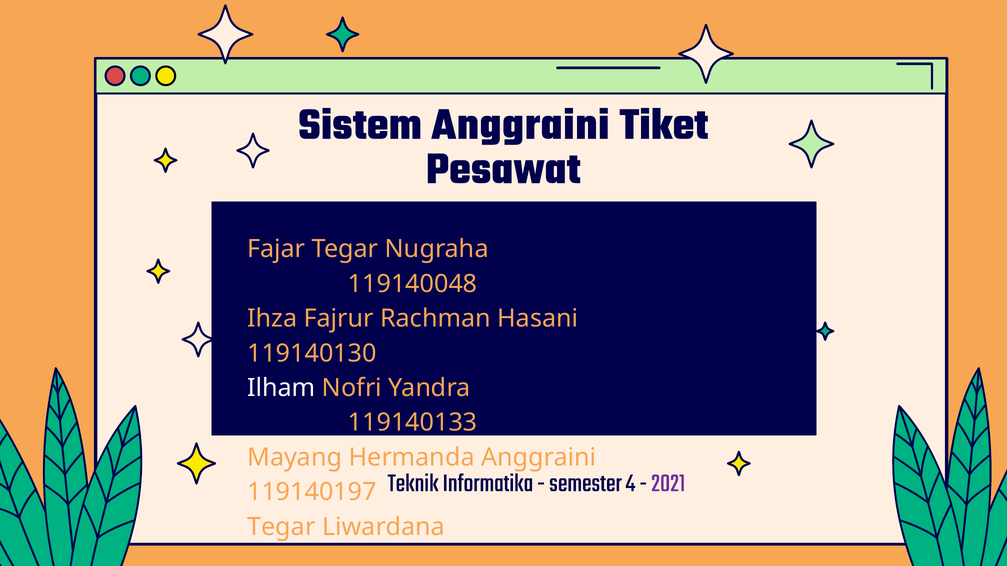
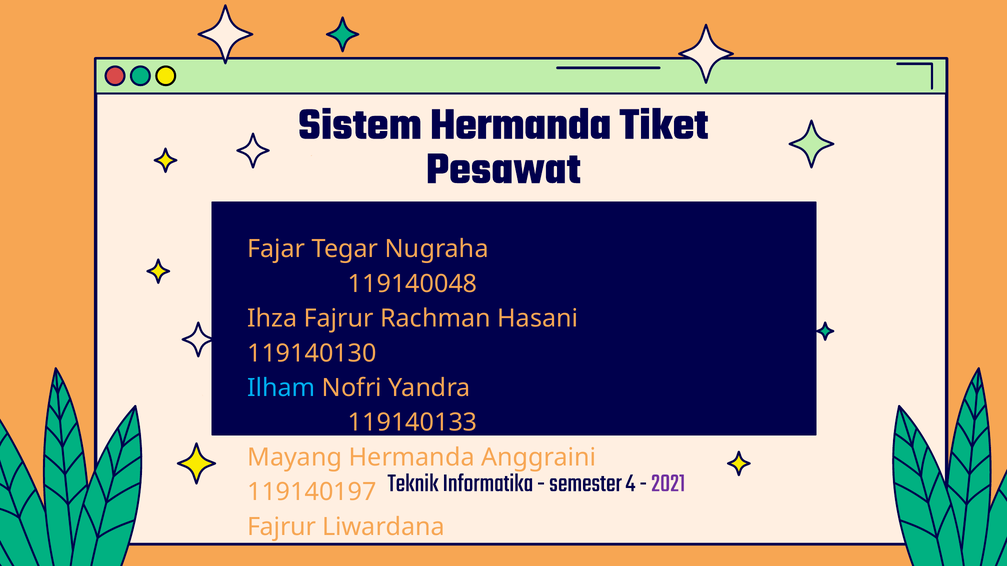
Sistem Anggraini: Anggraini -> Hermanda (521, 124)
Ilham colour: white -> light blue (281, 388)
Tegar: Tegar -> Fajrur (282, 527)
